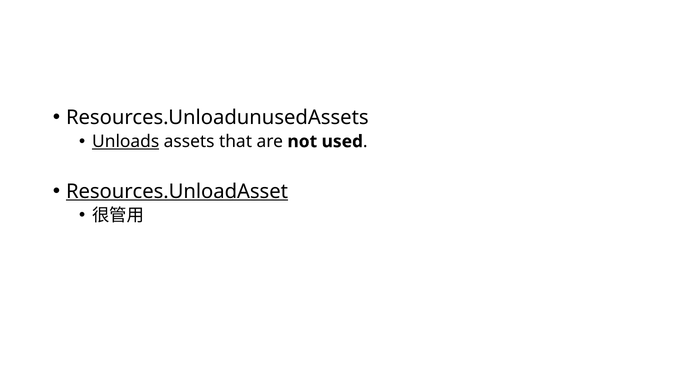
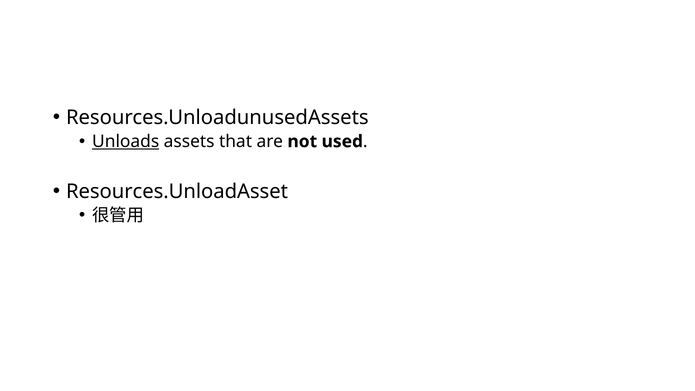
Resources.UnloadAsset underline: present -> none (177, 191)
